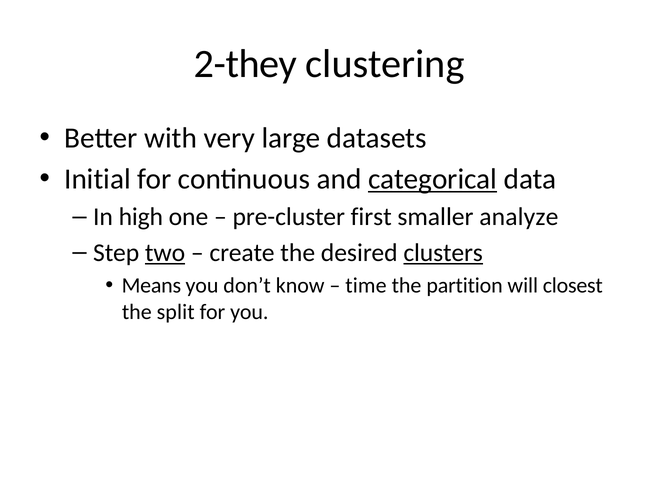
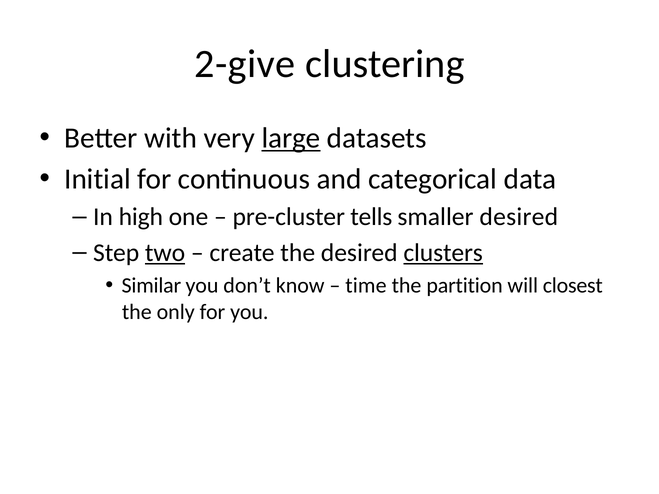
2-they: 2-they -> 2-give (245, 64)
large underline: none -> present (291, 138)
categorical underline: present -> none (433, 179)
first: first -> tells (371, 217)
smaller analyze: analyze -> desired (519, 217)
Means: Means -> Similar (151, 286)
split: split -> only (176, 312)
